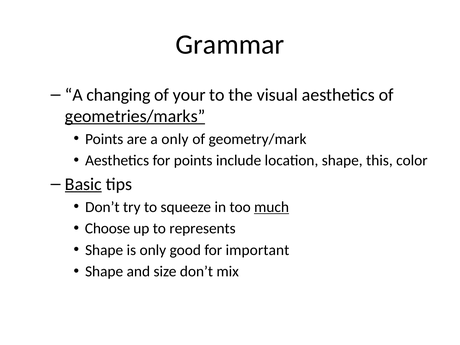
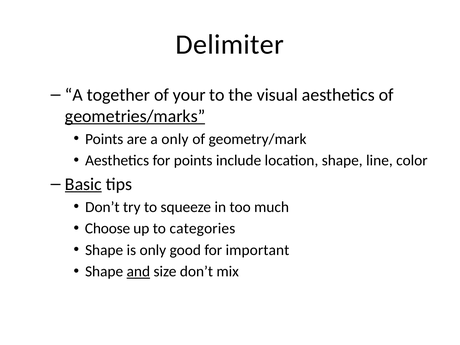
Grammar: Grammar -> Delimiter (230, 45)
changing: changing -> together (118, 95)
this: this -> line (379, 161)
much underline: present -> none (272, 207)
represents: represents -> categories (202, 229)
and underline: none -> present (138, 271)
